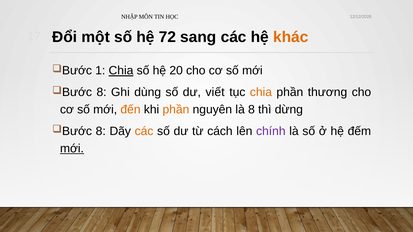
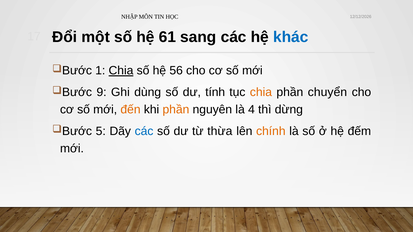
72: 72 -> 61 (167, 37)
khác colour: orange -> blue (291, 37)
20: 20 -> 56 (176, 71)
8: 8 -> 9 (102, 92)
viết: viết -> tính (215, 92)
thương: thương -> chuyển (327, 92)
là 8: 8 -> 4 (251, 110)
8: 8 -> 5 (101, 131)
các colour: orange -> blue (144, 131)
cách: cách -> thừa (220, 131)
chính colour: purple -> orange (271, 131)
mới underline: present -> none (72, 149)
